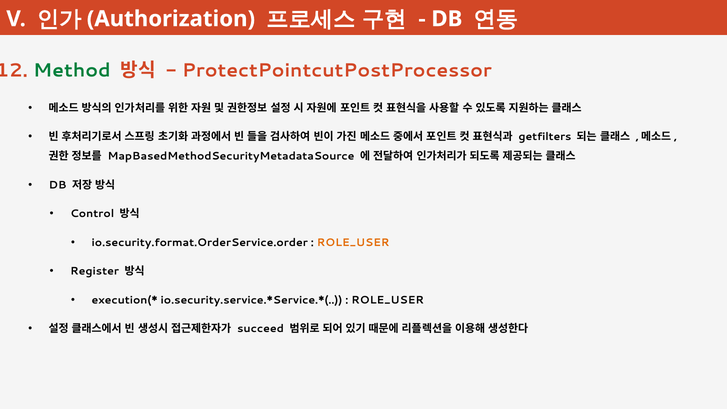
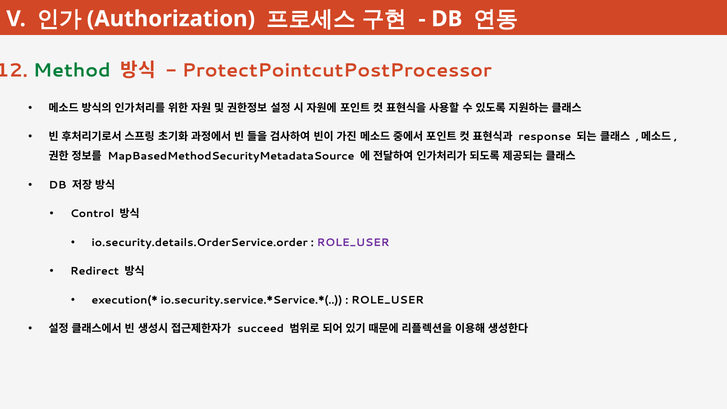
getfilters: getfilters -> response (545, 137)
io.security.format.OrderService.order: io.security.format.OrderService.order -> io.security.details.OrderService.order (200, 243)
ROLE_USER colour: orange -> purple (353, 243)
Register: Register -> Redirect (95, 271)
